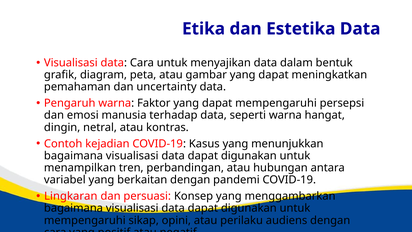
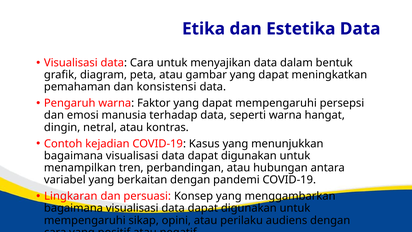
uncertainty: uncertainty -> konsistensi (167, 87)
